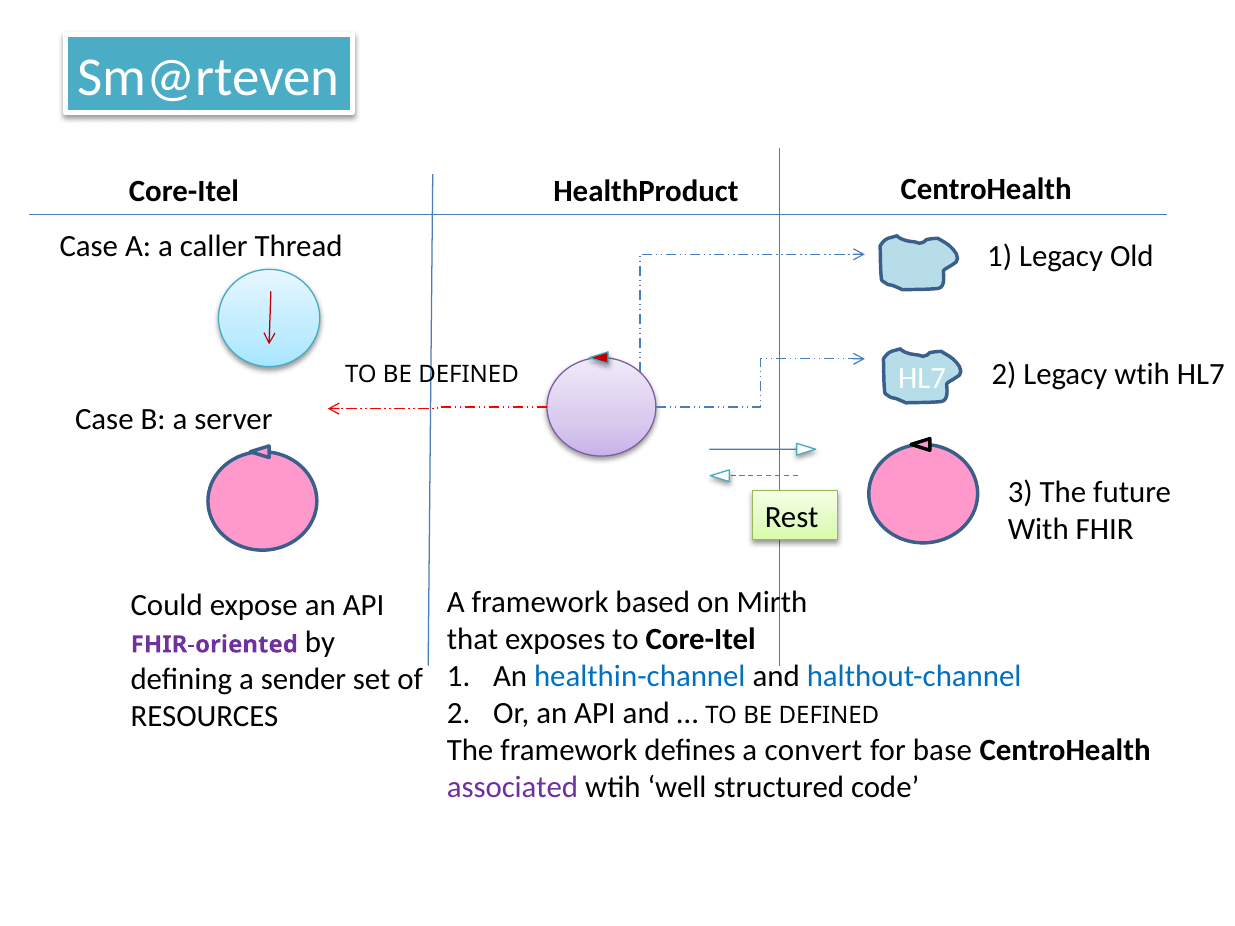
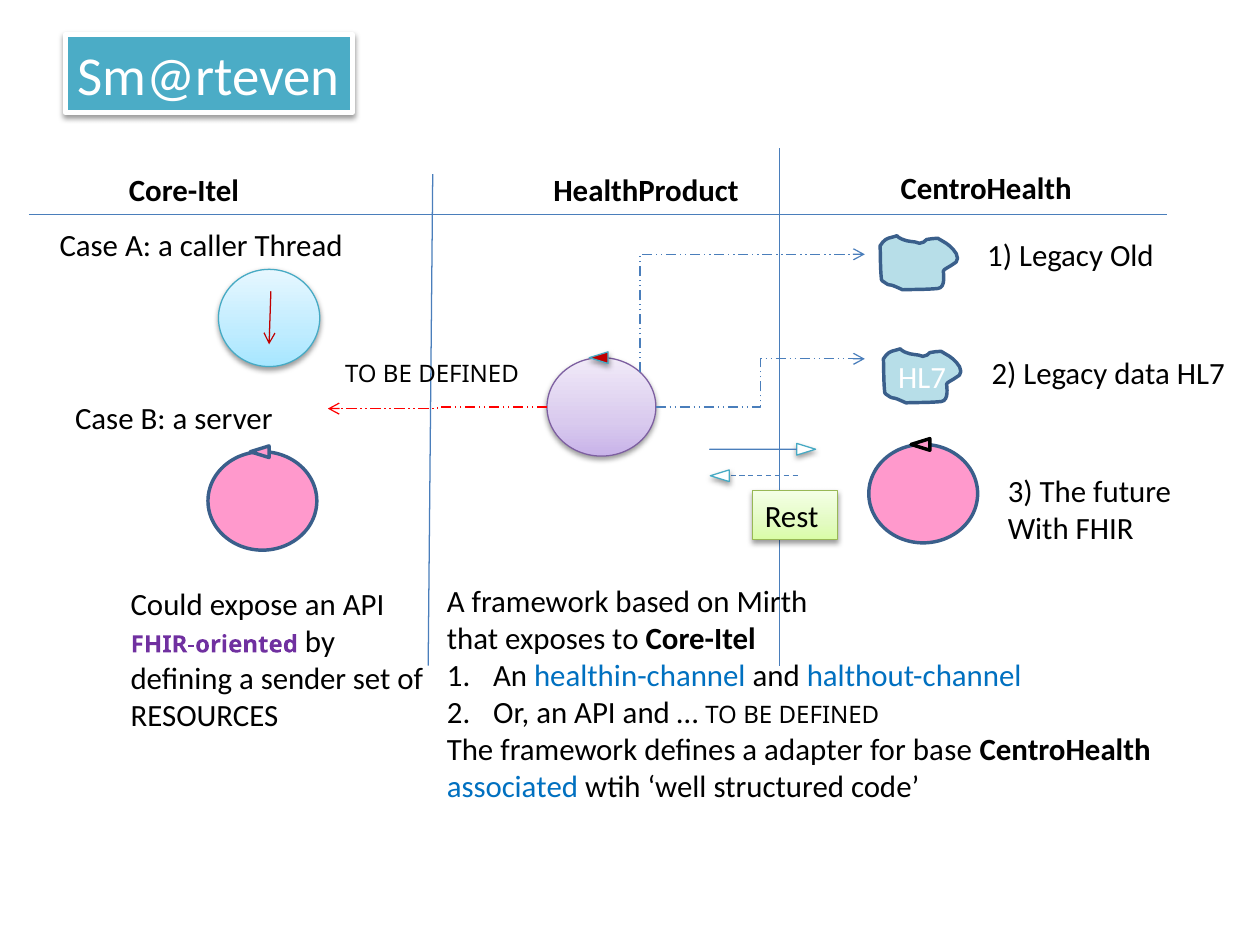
Legacy wtih: wtih -> data (1142, 374)
convert: convert -> adapter (814, 750)
associated colour: purple -> blue (513, 787)
